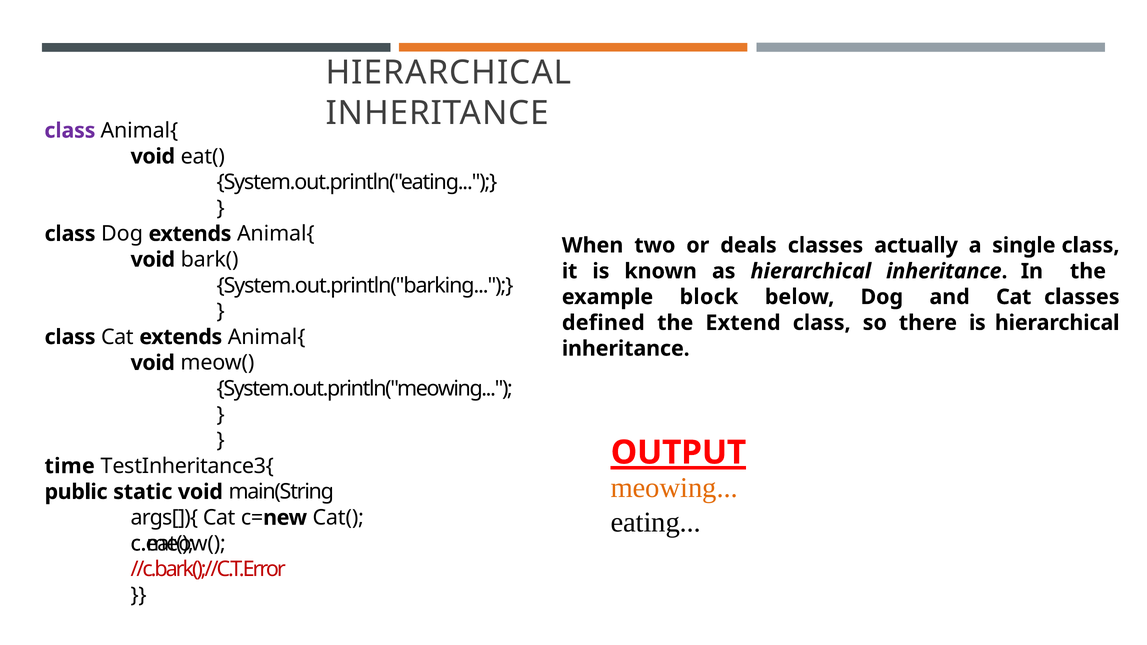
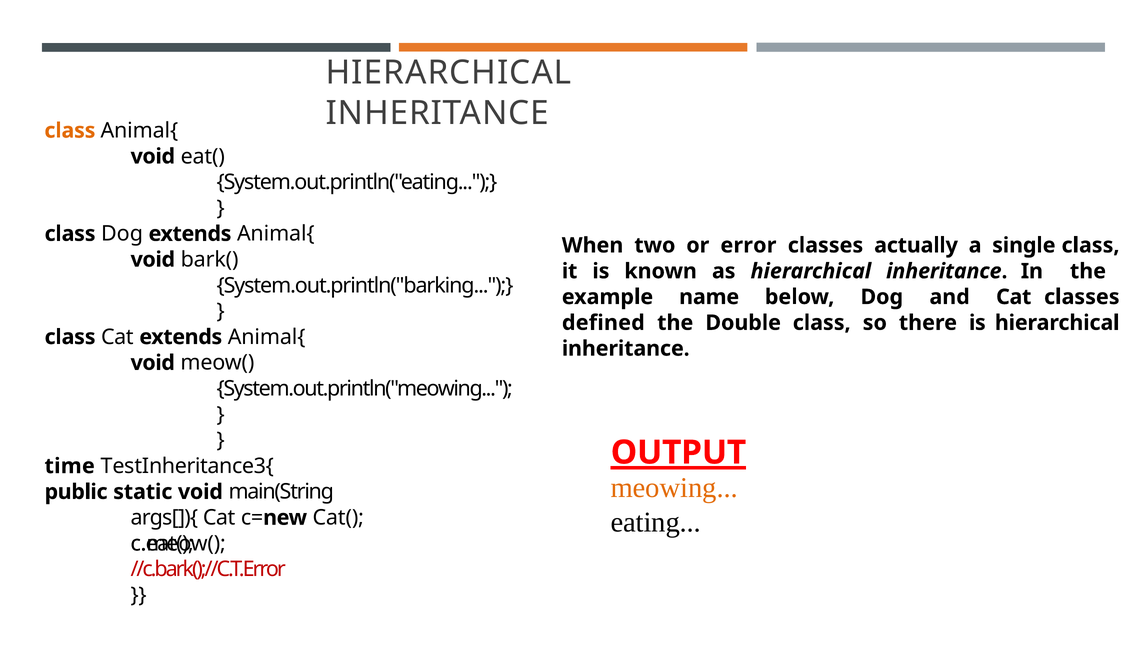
class colour: purple -> orange (70, 131)
deals: deals -> error (748, 245)
block: block -> name (709, 297)
Extend: Extend -> Double (743, 323)
